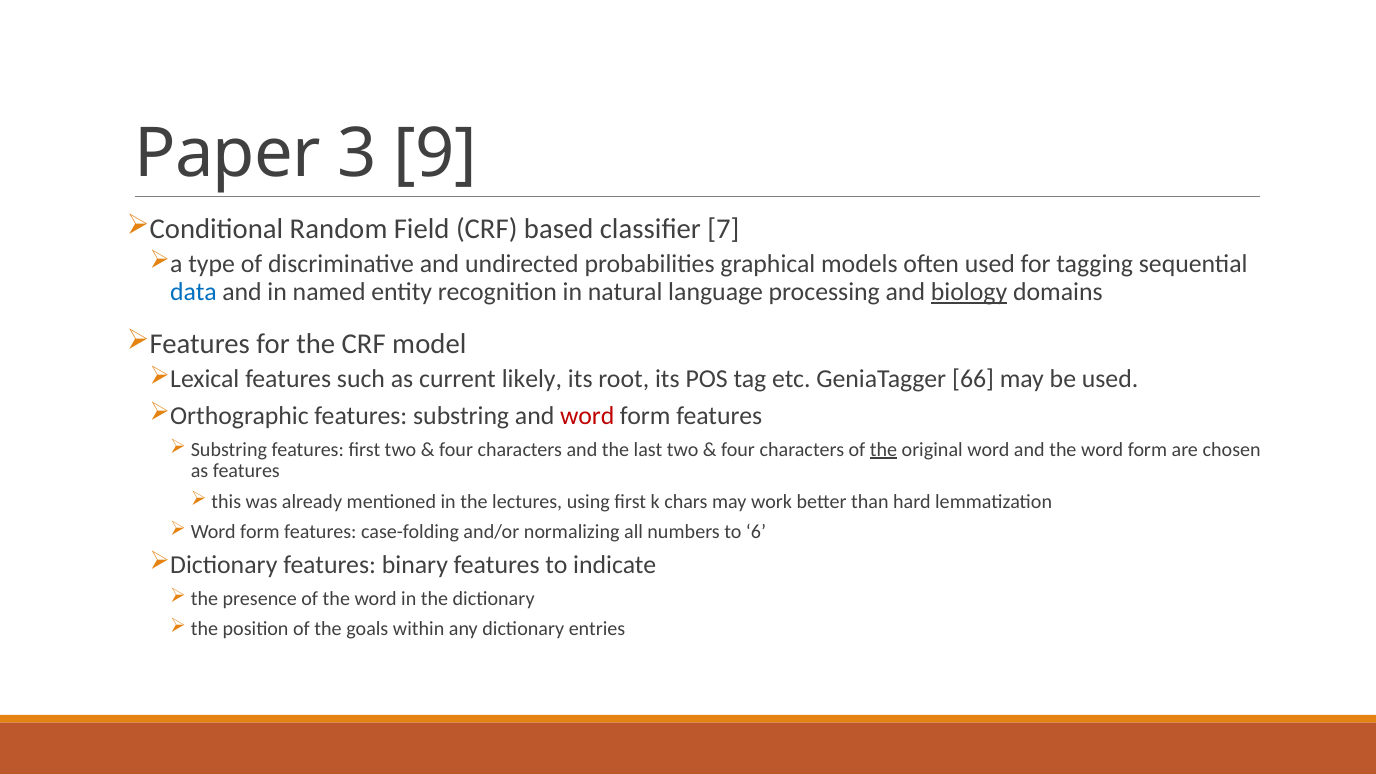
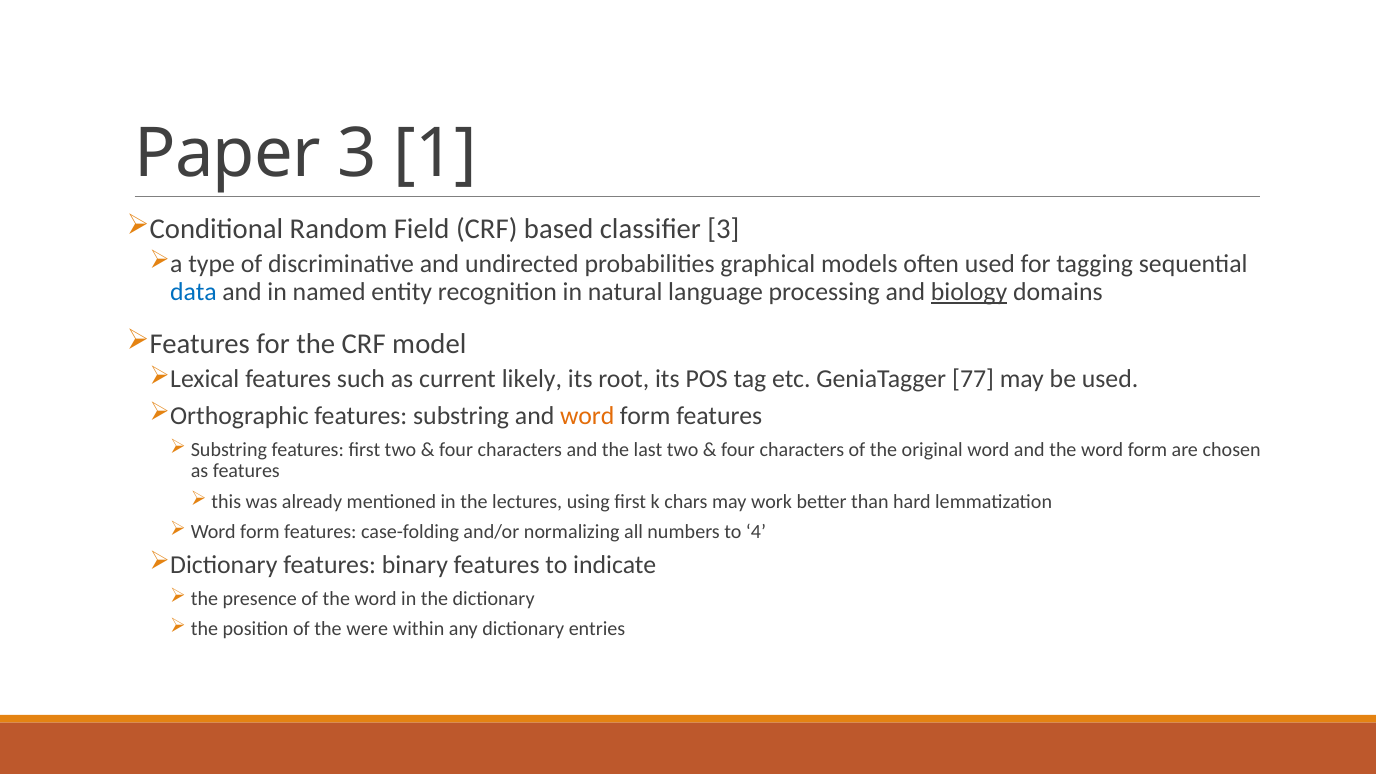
9: 9 -> 1 (435, 154)
classifier 7: 7 -> 3 (723, 229)
66: 66 -> 77 (973, 379)
word colour: red -> orange (587, 416)
the underline: present -> none (884, 449)
6: 6 -> 4 (756, 532)
goals: goals -> were (367, 629)
